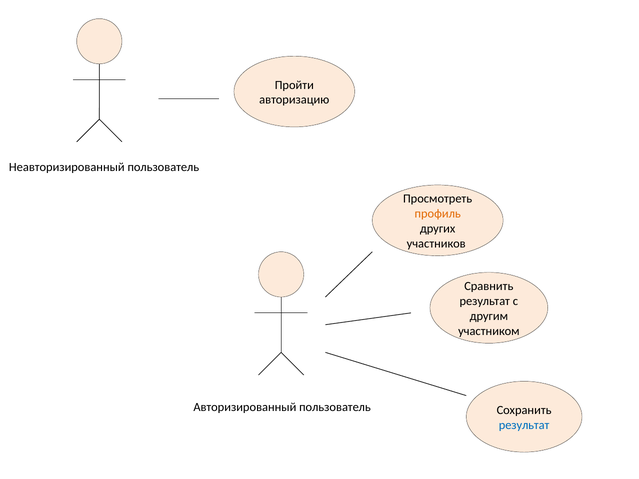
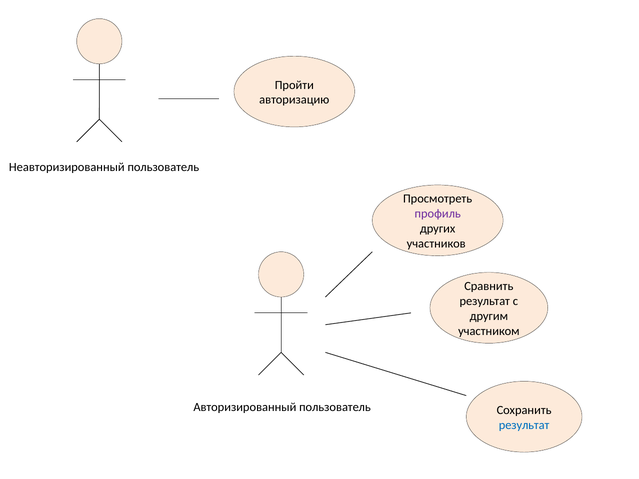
профиль colour: orange -> purple (438, 214)
